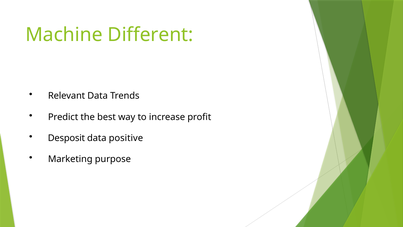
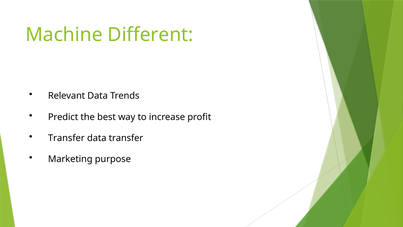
Desposit: Desposit -> Transfer (66, 138)
data positive: positive -> transfer (126, 138)
